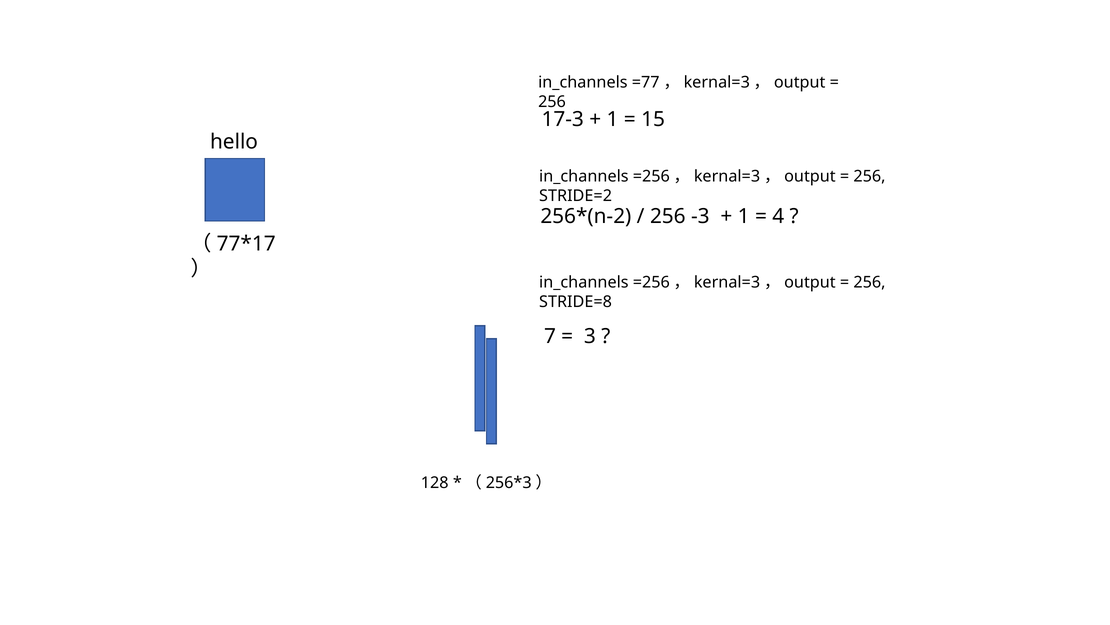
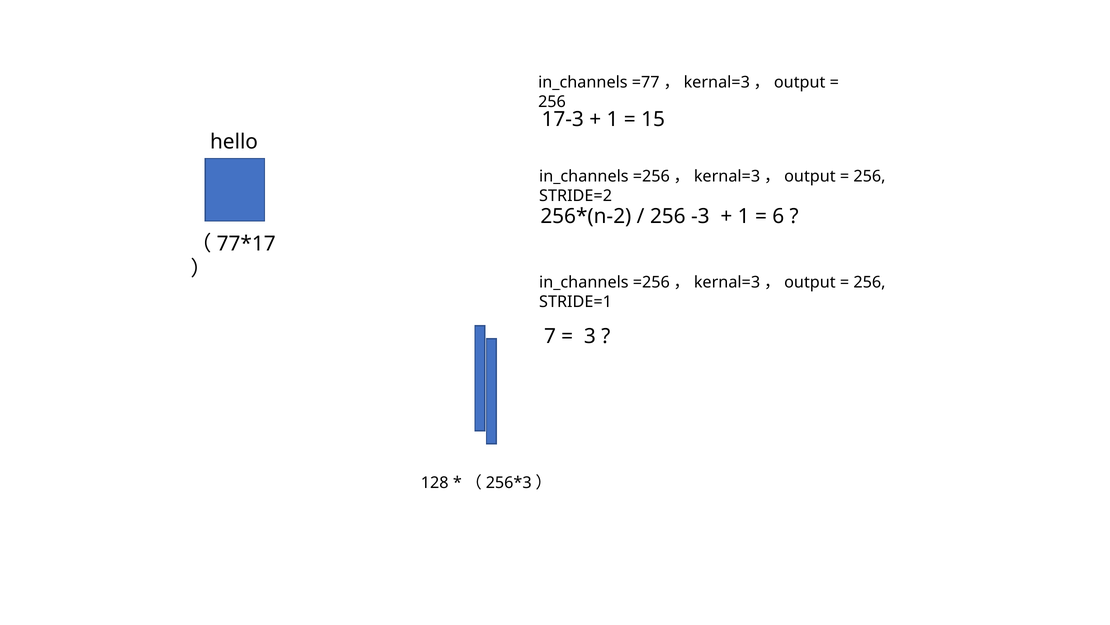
4: 4 -> 6 (778, 216)
STRIDE=8: STRIDE=8 -> STRIDE=1 (576, 301)
